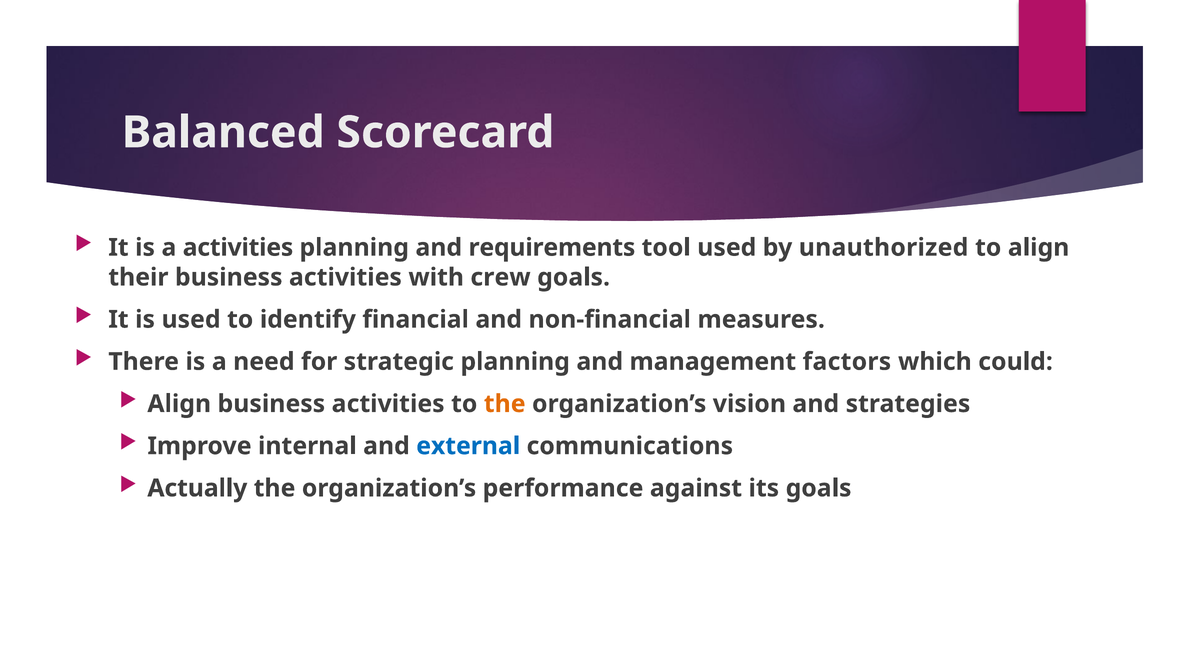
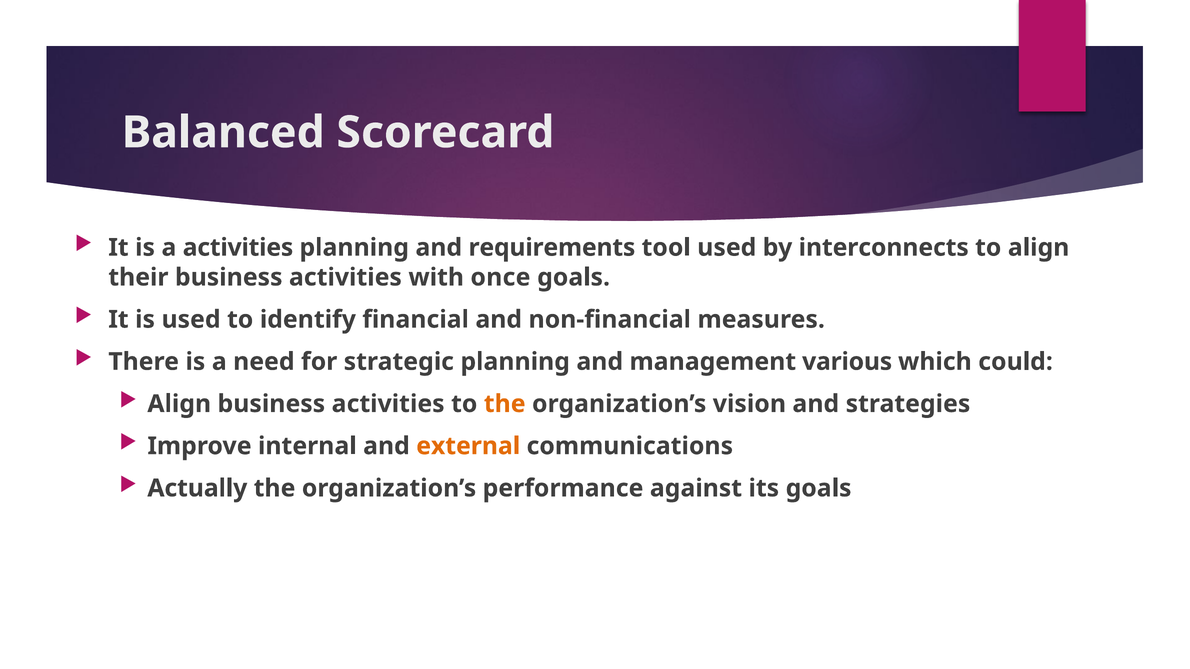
unauthorized: unauthorized -> interconnects (884, 248)
crew: crew -> once (500, 277)
factors: factors -> various (847, 362)
external colour: blue -> orange (468, 446)
